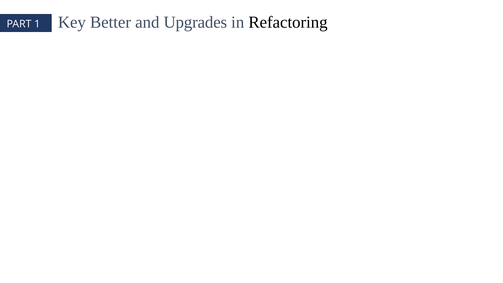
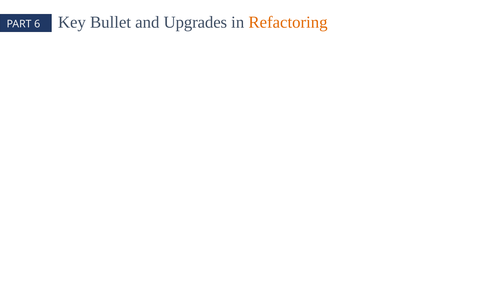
1: 1 -> 6 (37, 24)
Better: Better -> Bullet (111, 22)
Refactoring colour: black -> orange (288, 22)
